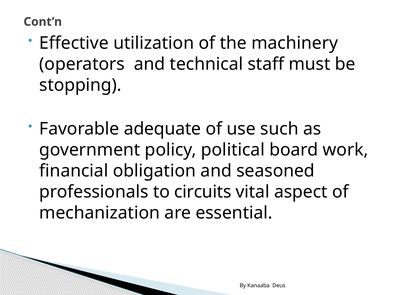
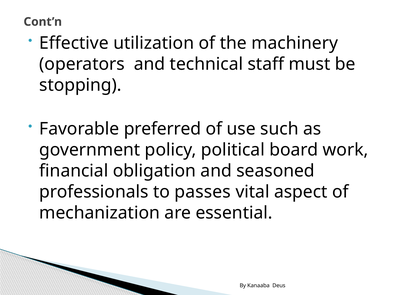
adequate: adequate -> preferred (163, 129)
circuits: circuits -> passes (203, 192)
